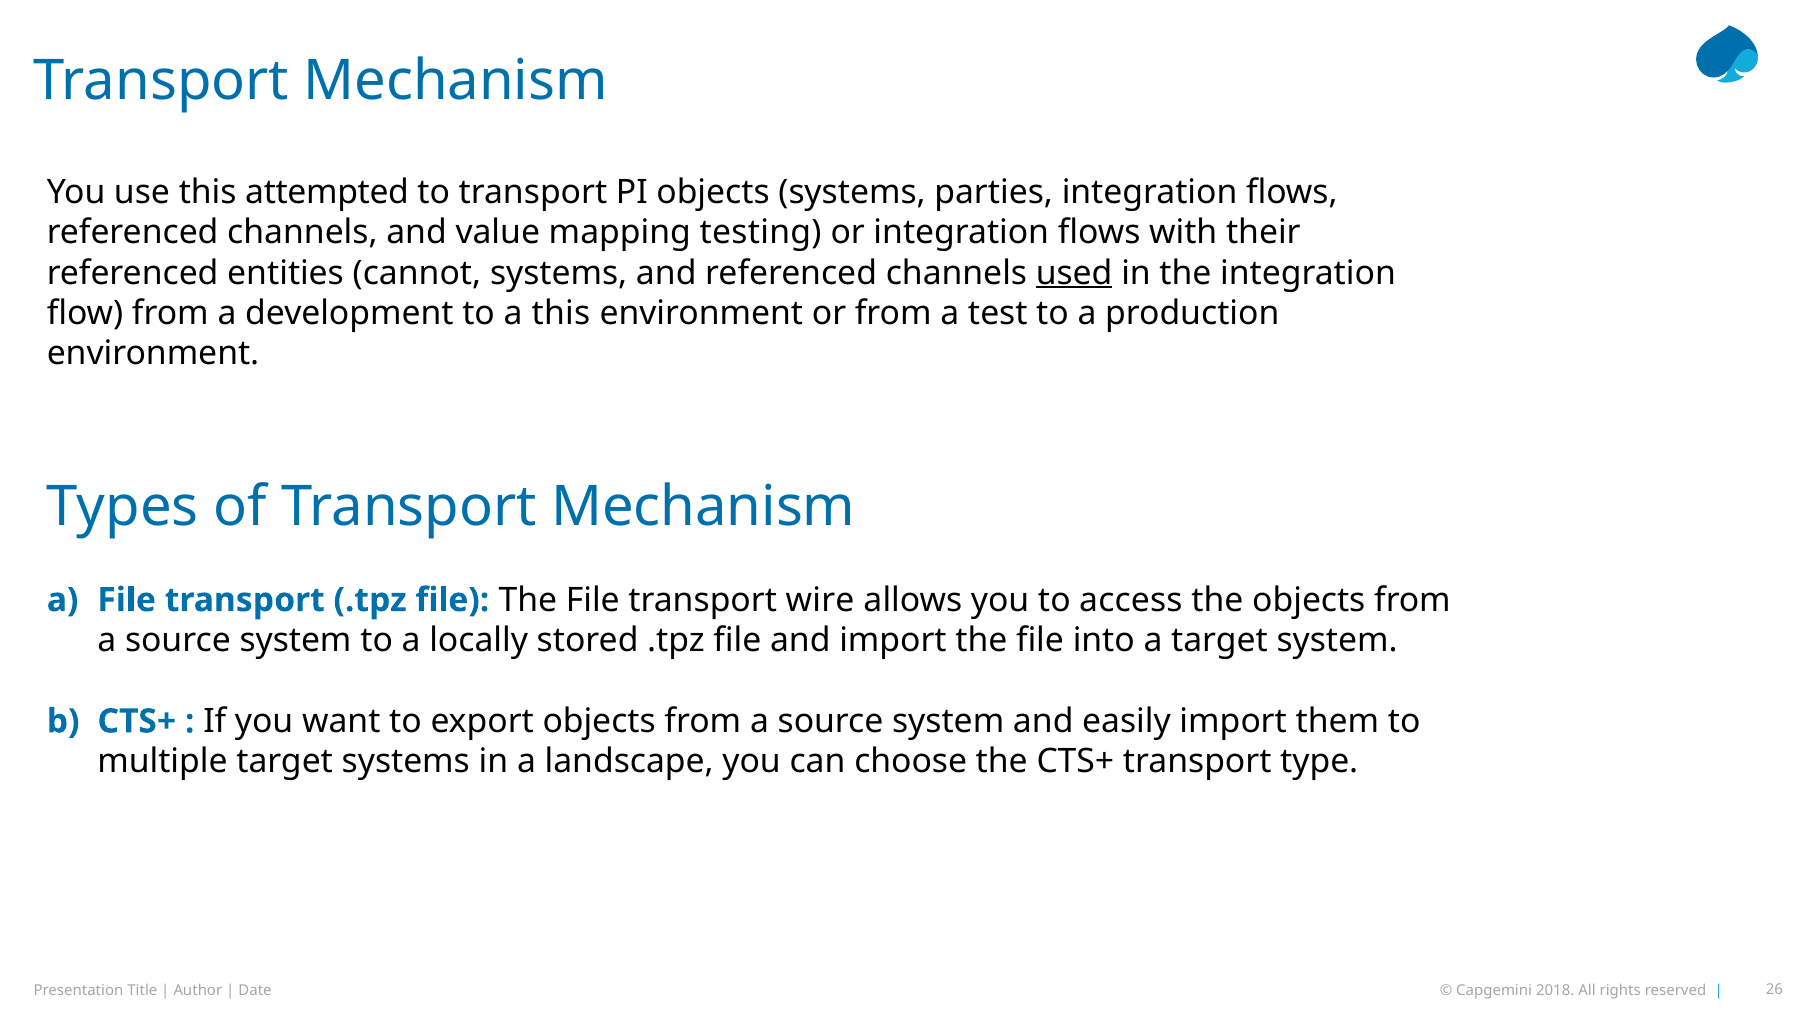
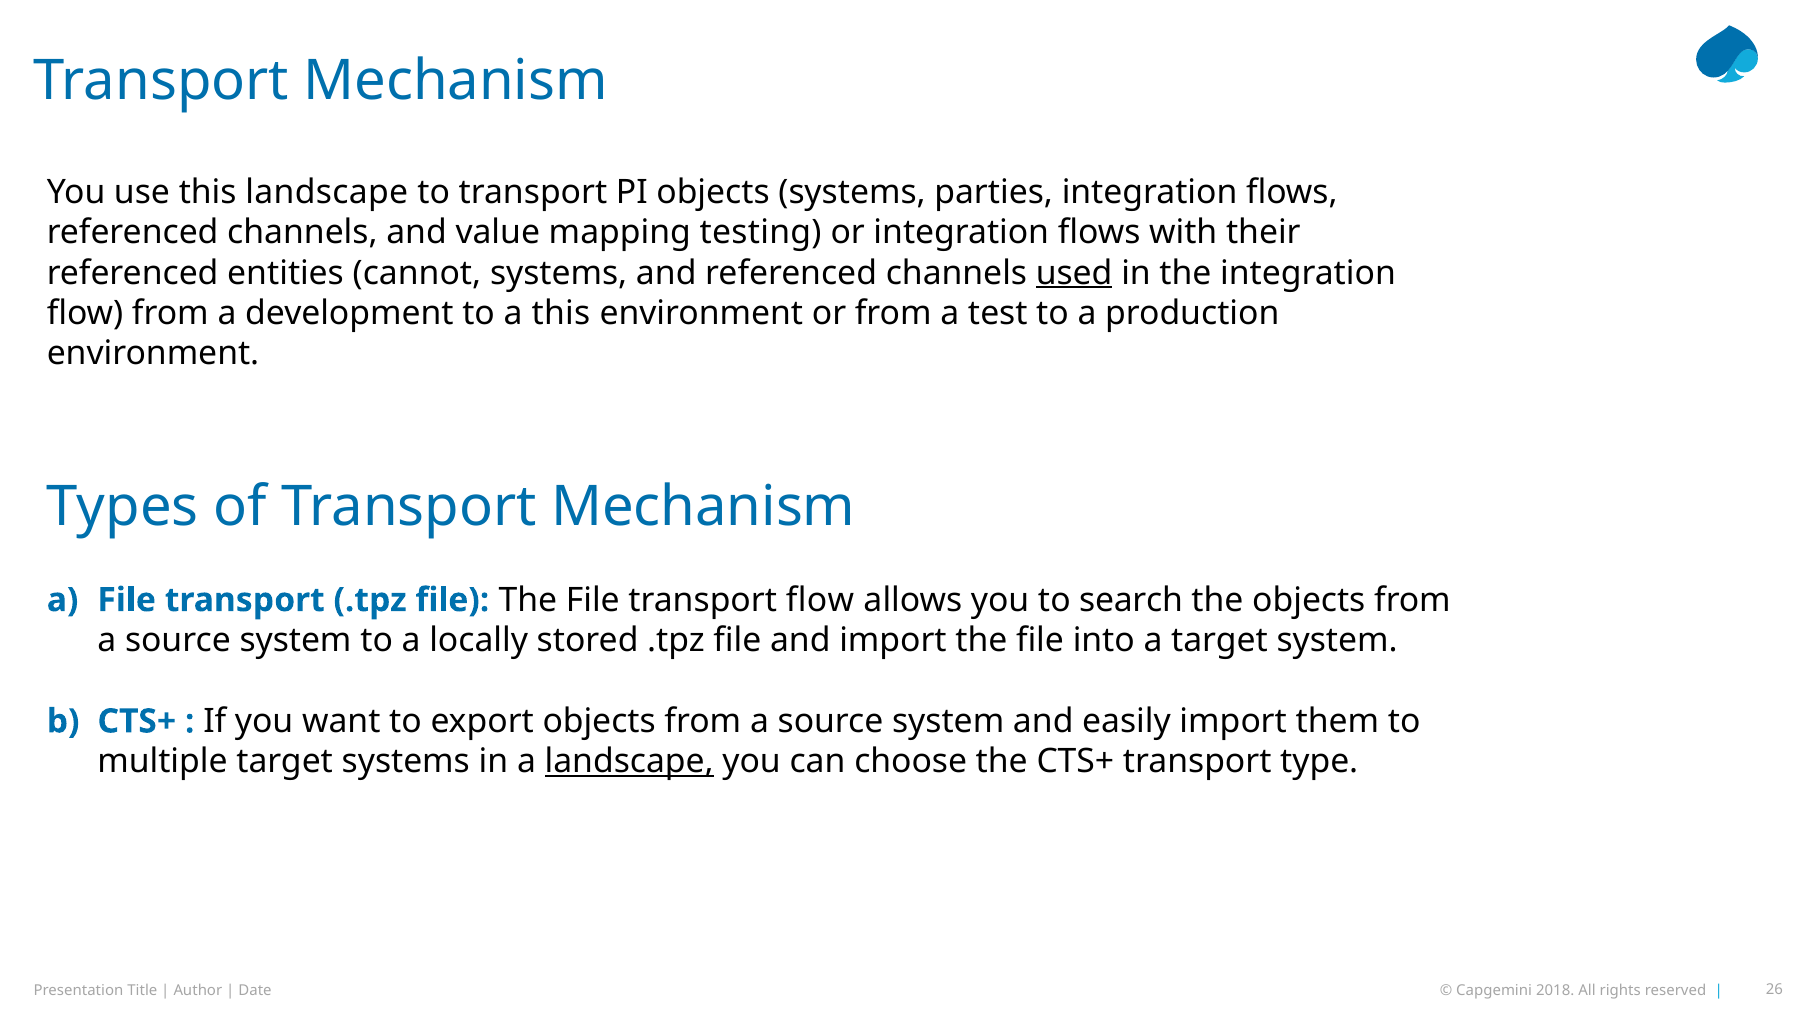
this attempted: attempted -> landscape (327, 192)
transport wire: wire -> flow (820, 600)
access: access -> search (1131, 600)
landscape underline: none -> present (629, 762)
